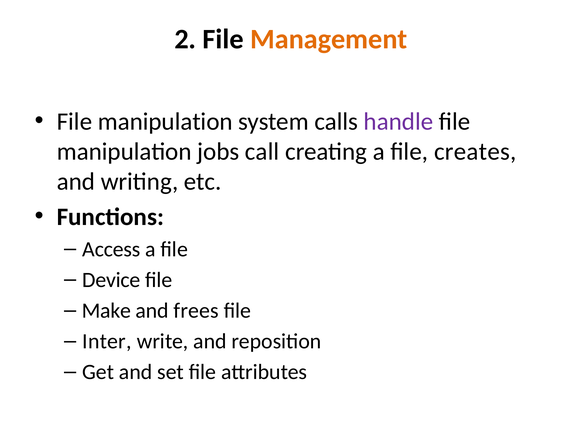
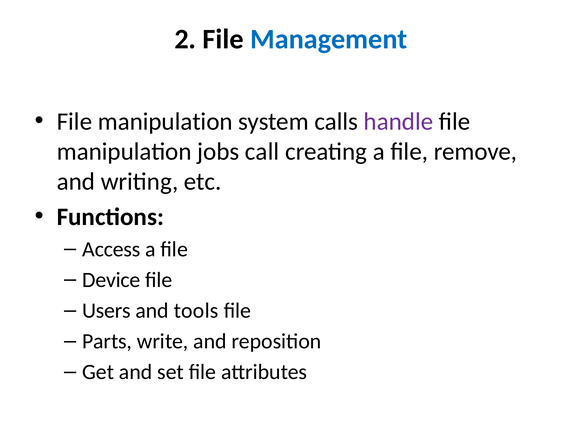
Management colour: orange -> blue (329, 39)
creates: creates -> remove (475, 152)
Make: Make -> Users (106, 311)
frees: frees -> tools (196, 311)
Inter: Inter -> Parts (107, 342)
